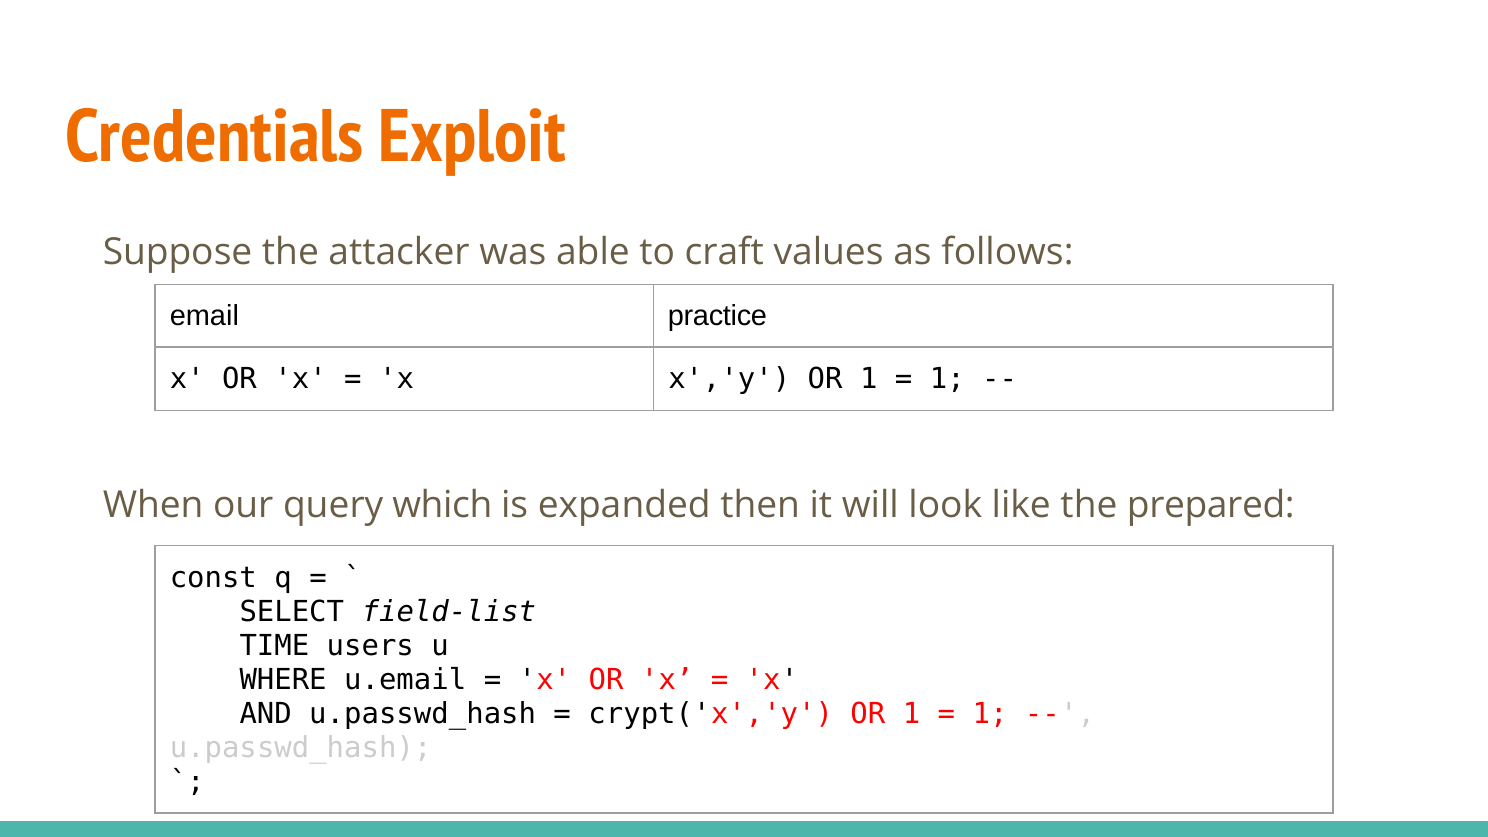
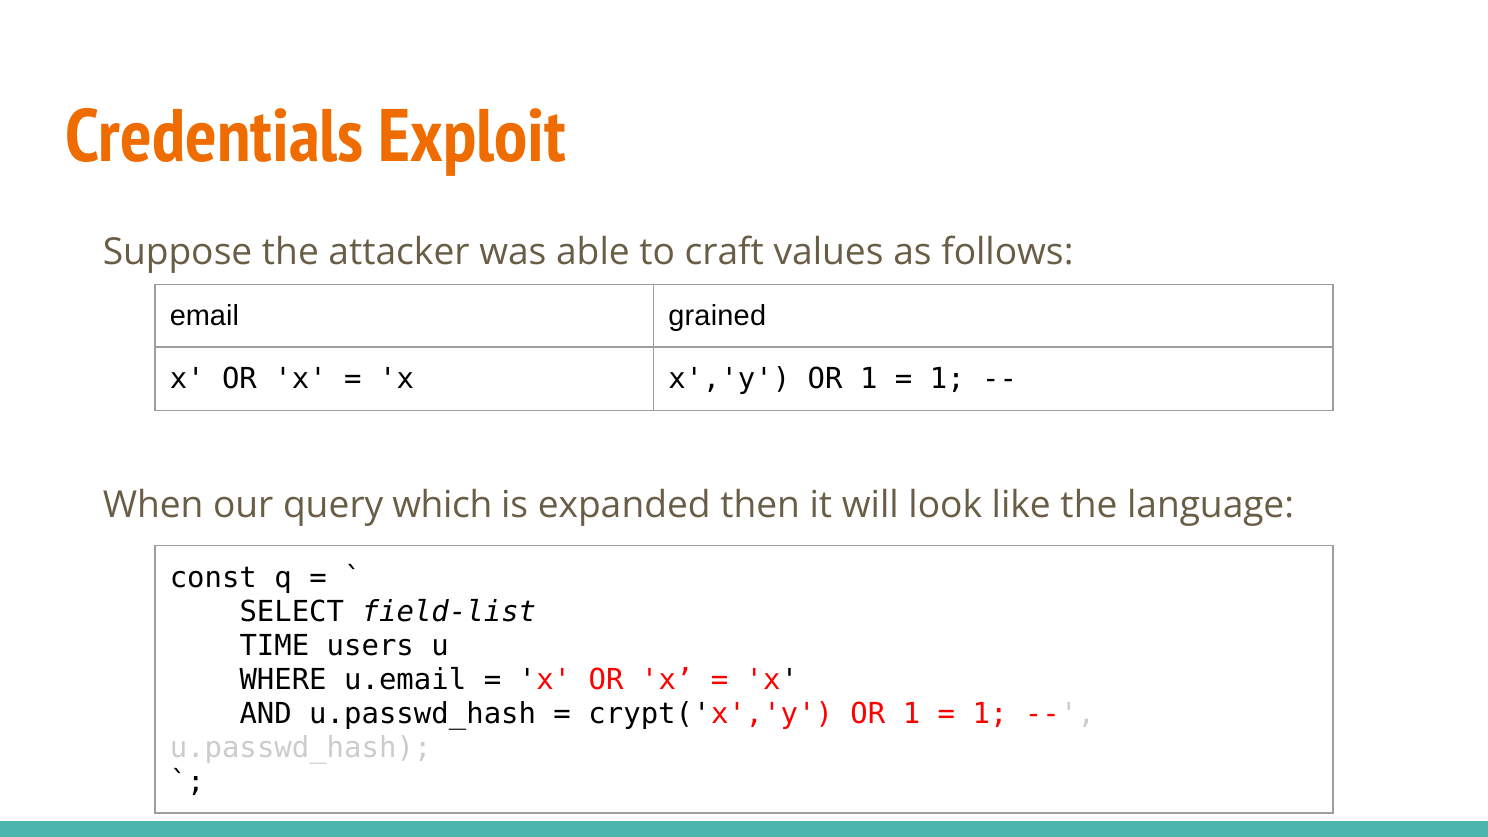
practice: practice -> grained (717, 316)
prepared: prepared -> language (1211, 506)
